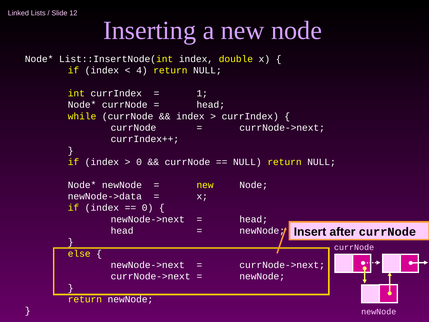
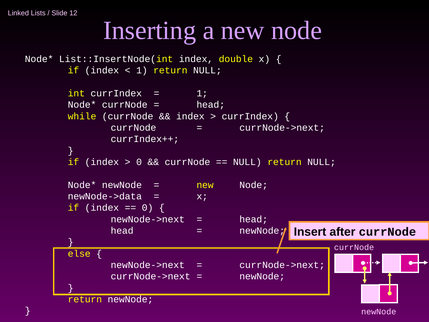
4: 4 -> 1 (142, 70)
